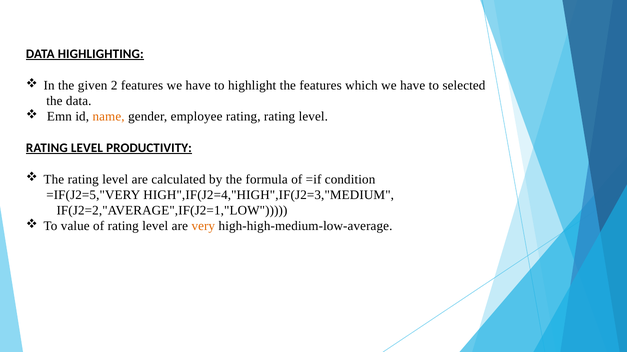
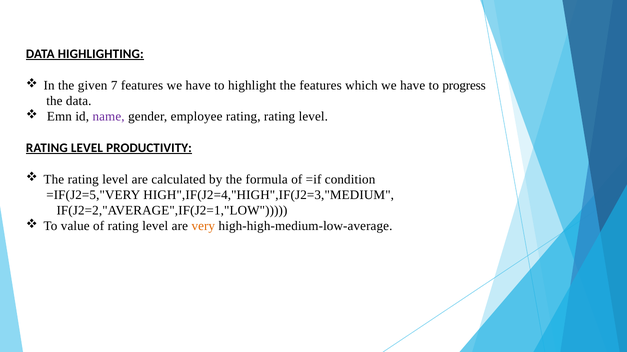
2: 2 -> 7 (114, 85)
selected: selected -> progress (464, 85)
name colour: orange -> purple (109, 117)
